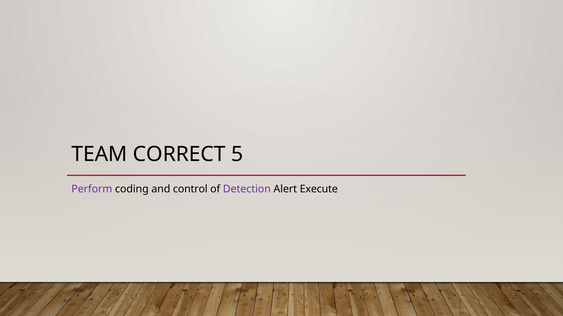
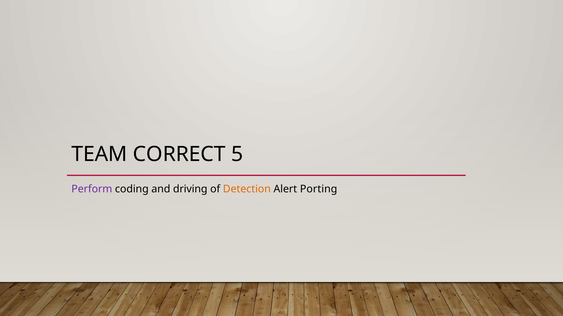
control: control -> driving (190, 190)
Detection colour: purple -> orange (247, 190)
Execute: Execute -> Porting (319, 190)
